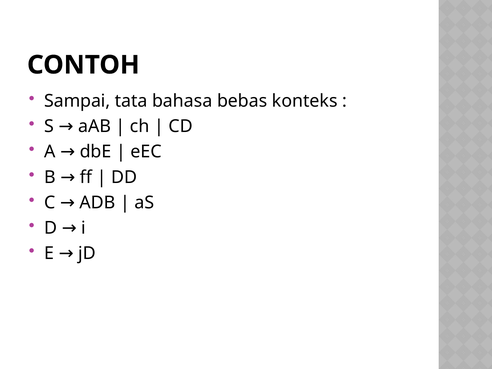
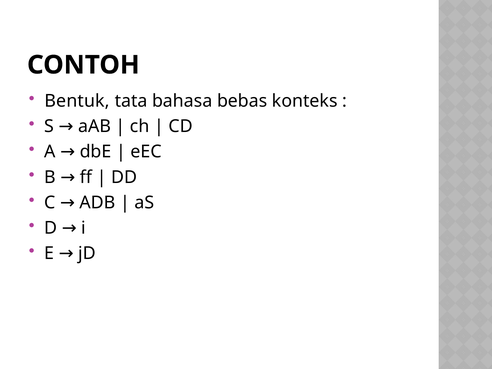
Sampai: Sampai -> Bentuk (77, 101)
